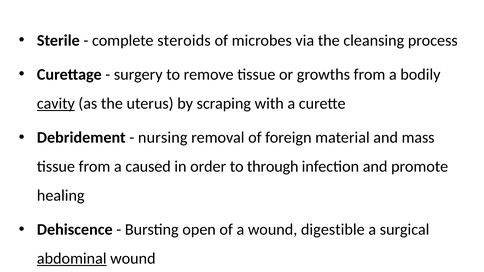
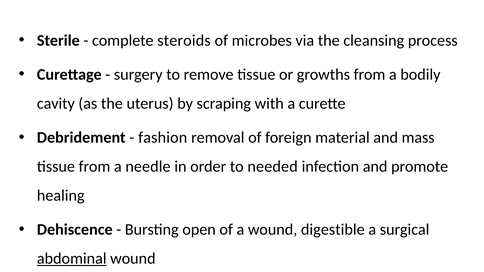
cavity underline: present -> none (56, 104)
nursing: nursing -> fashion (163, 138)
caused: caused -> needle (148, 167)
through: through -> needed (273, 167)
